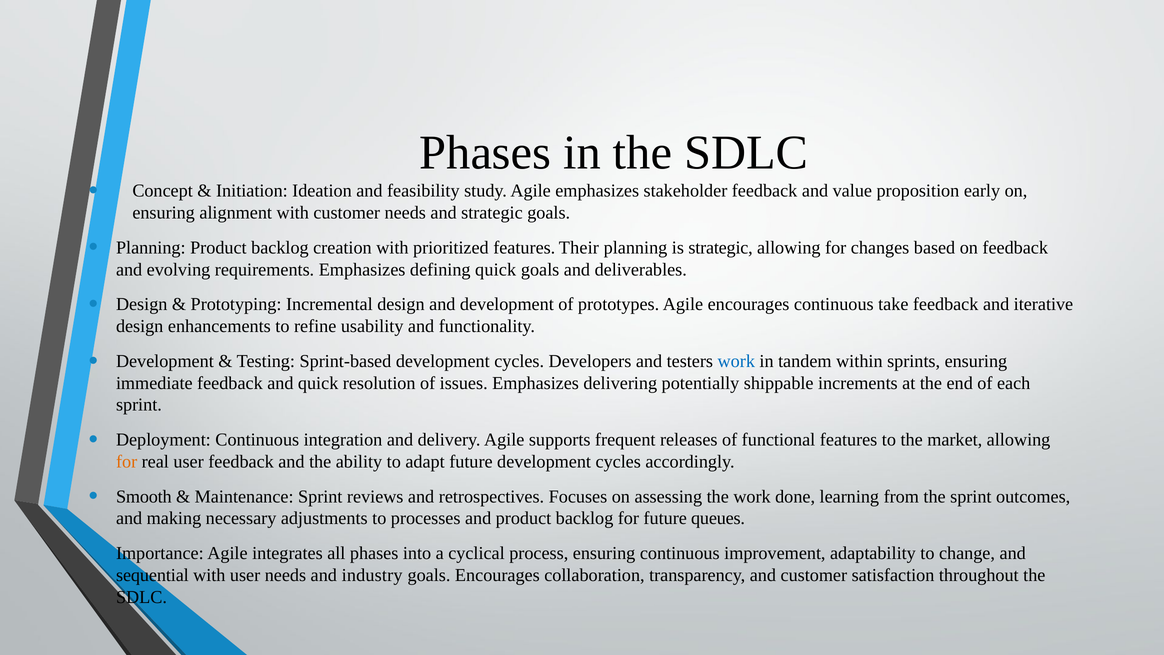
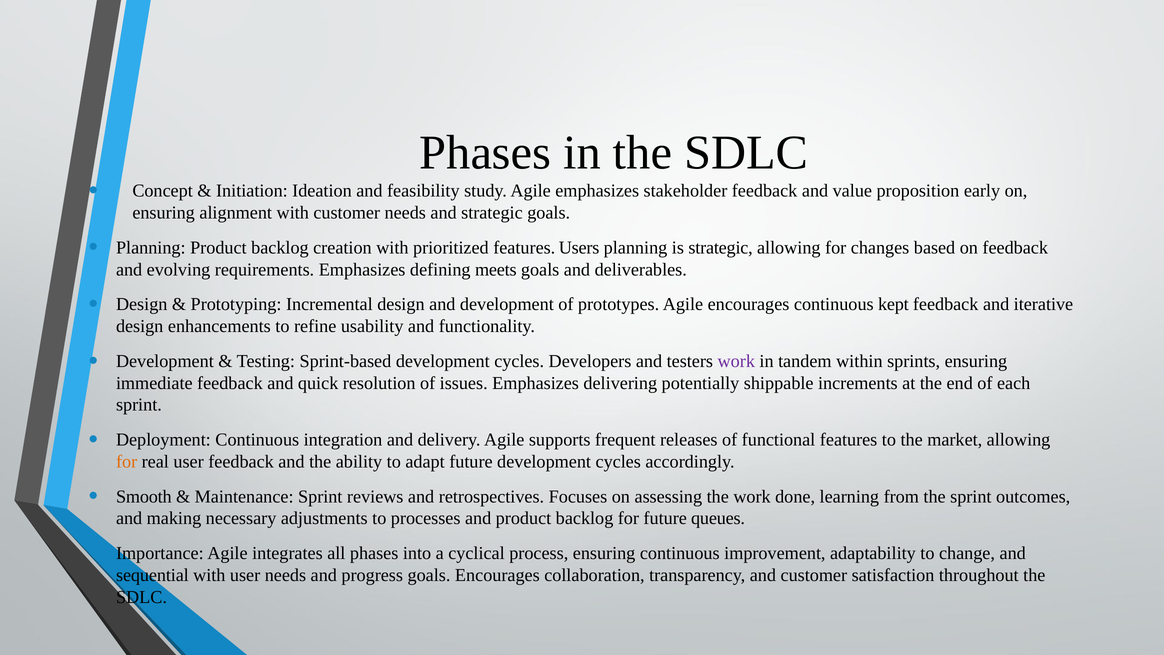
Their: Their -> Users (579, 248)
defining quick: quick -> meets (496, 269)
take: take -> kept (893, 304)
work colour: blue -> purple (736, 361)
industry: industry -> progress (372, 575)
